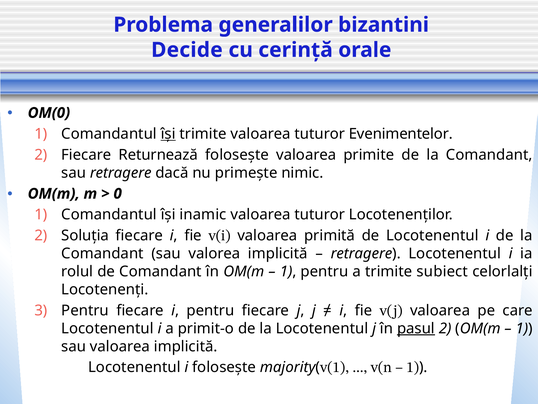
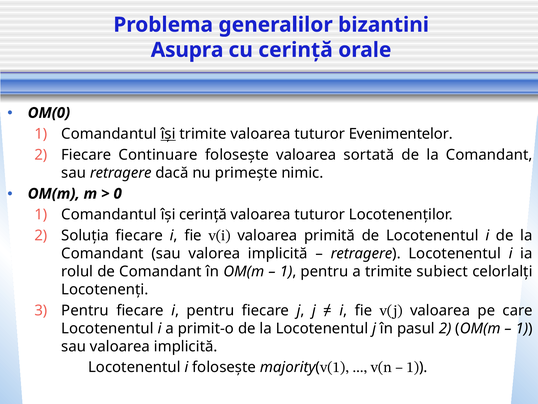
Decide: Decide -> Asupra (187, 50)
Returnează: Returnează -> Continuare (158, 155)
primite: primite -> sortată (369, 155)
își inamic: inamic -> cerință (203, 214)
pasul underline: present -> none (416, 328)
